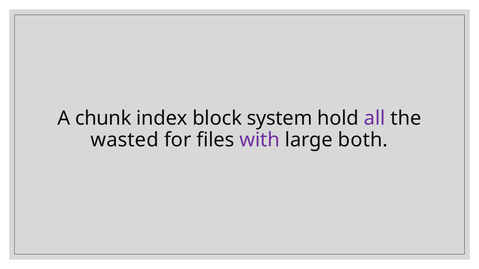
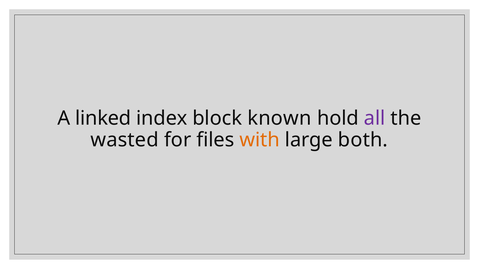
chunk: chunk -> linked (103, 119)
system: system -> known (279, 119)
with colour: purple -> orange (260, 140)
